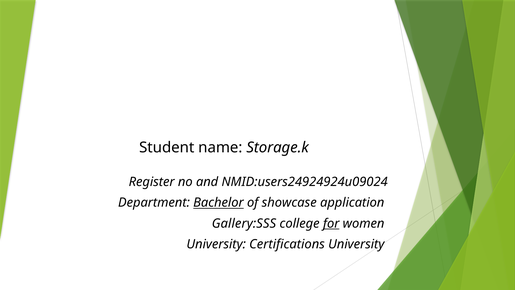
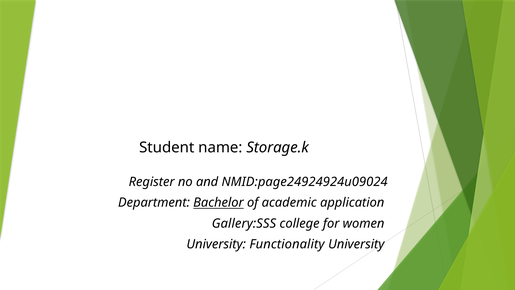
NMID:users24924924u09024: NMID:users24924924u09024 -> NMID:page24924924u09024 (305, 182)
showcase: showcase -> academic (289, 202)
for underline: present -> none (331, 223)
Certifications: Certifications -> Functionality (287, 244)
